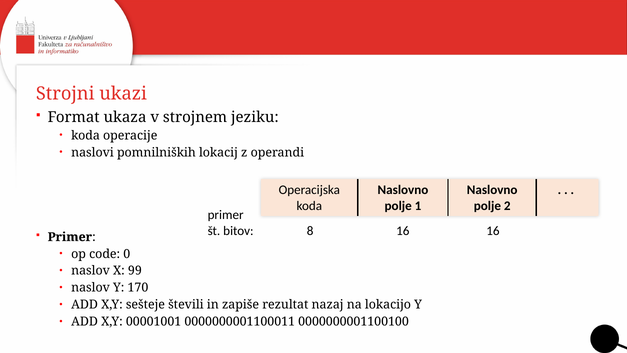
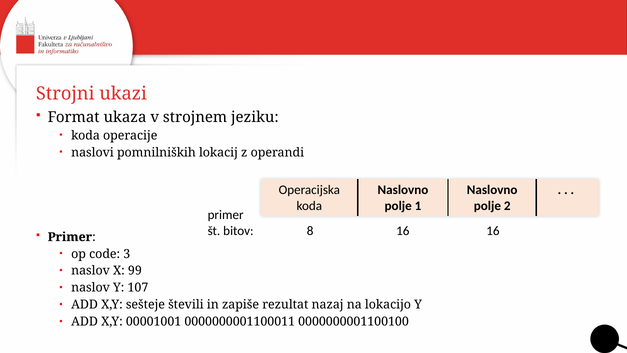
0: 0 -> 3 (127, 254)
170: 170 -> 107 (138, 288)
